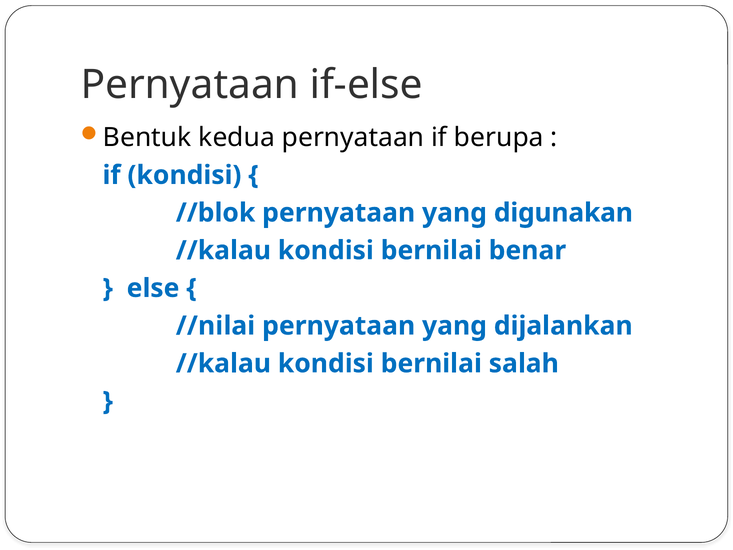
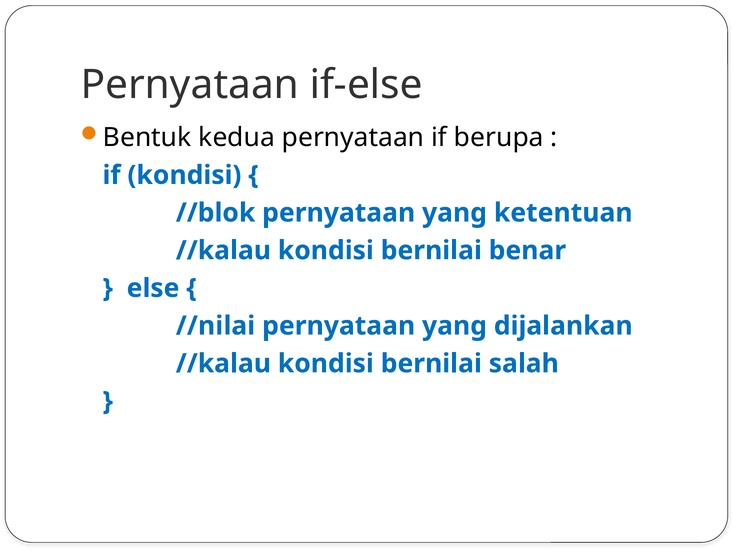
digunakan: digunakan -> ketentuan (563, 213)
